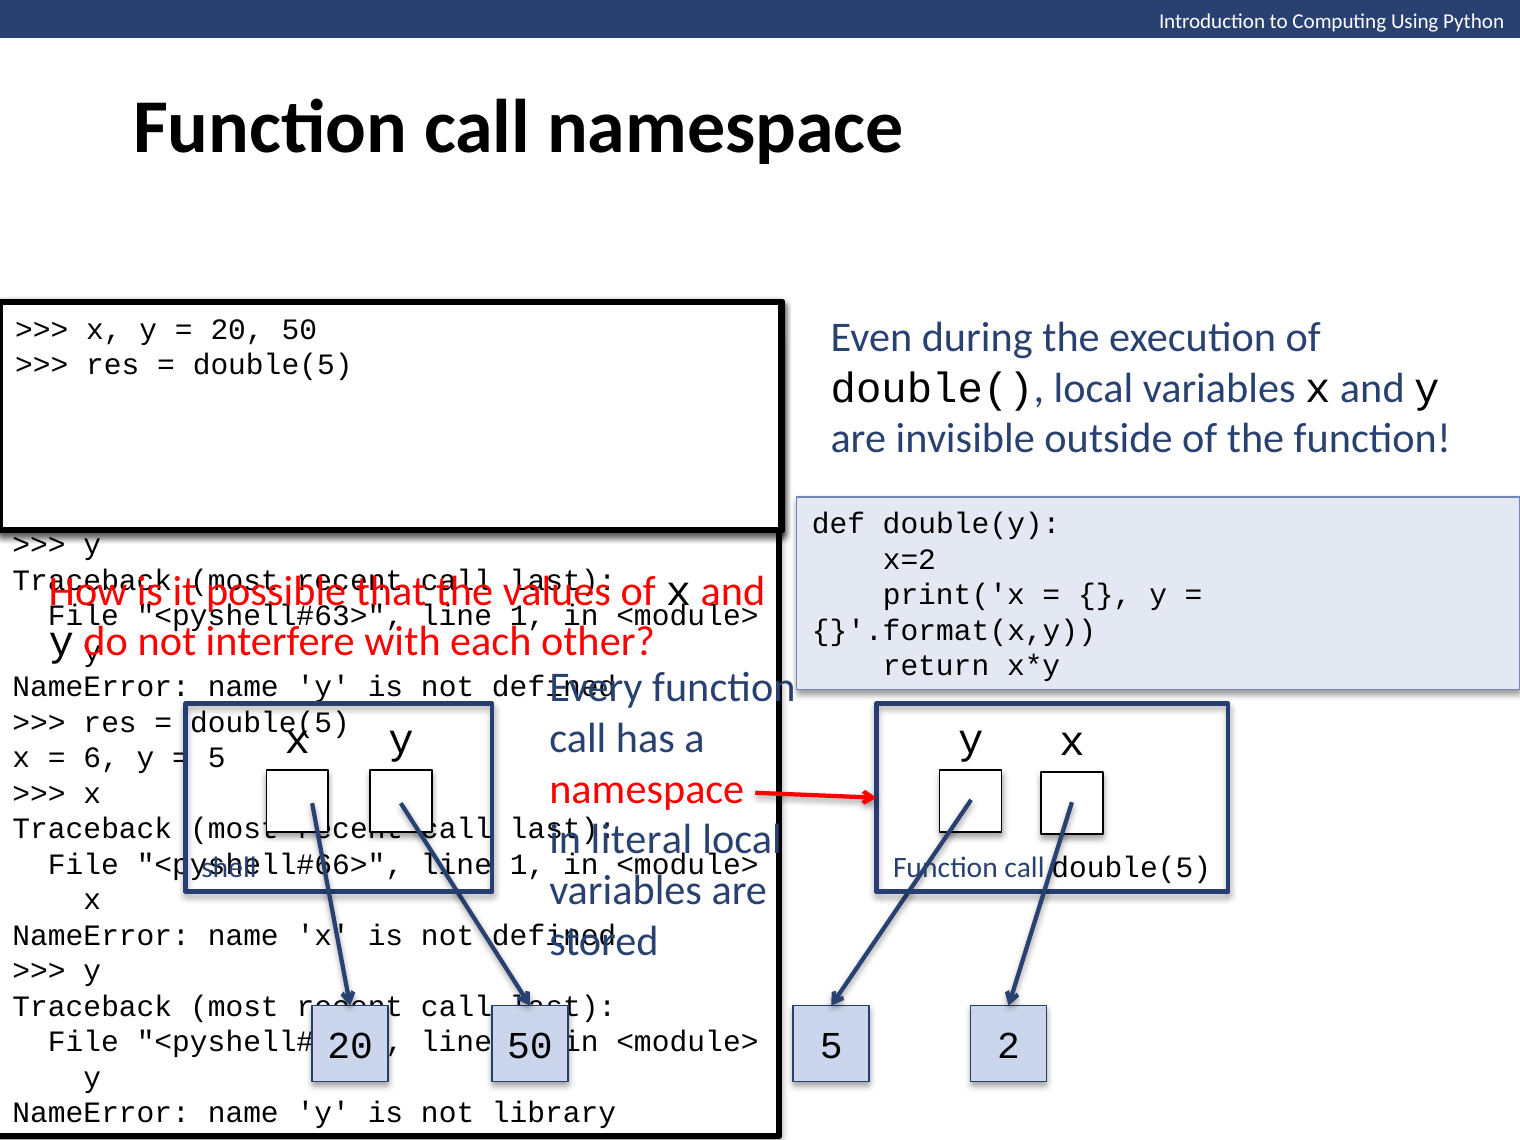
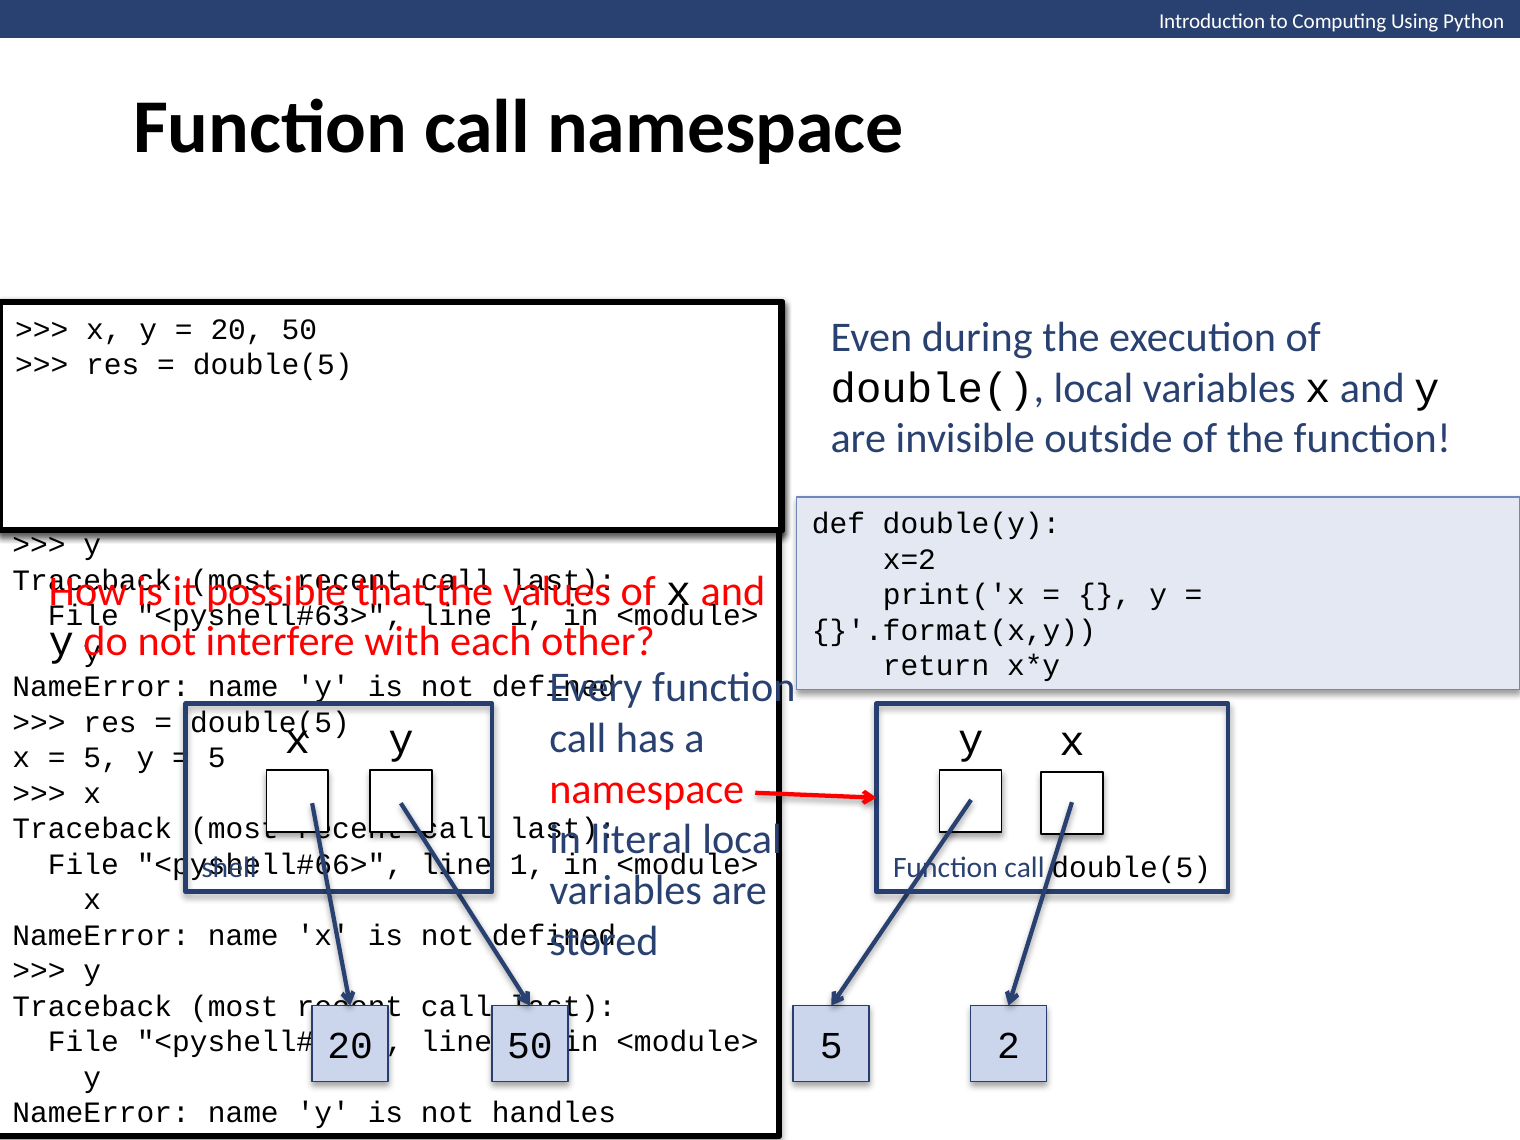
6: 6 -> 5 (101, 758)
library: library -> handles (554, 1113)
